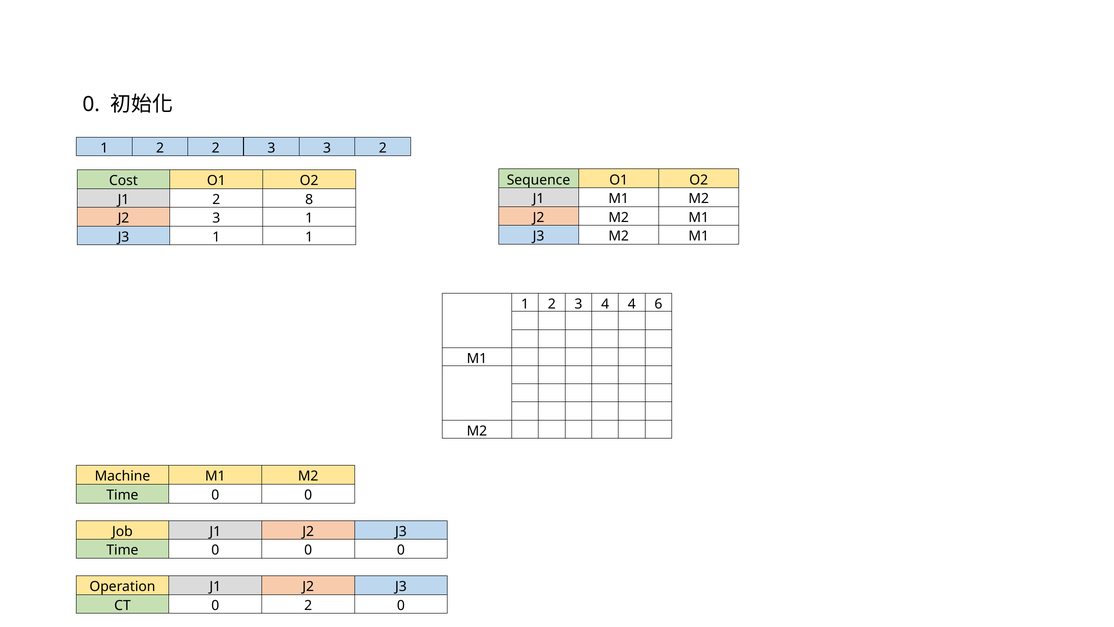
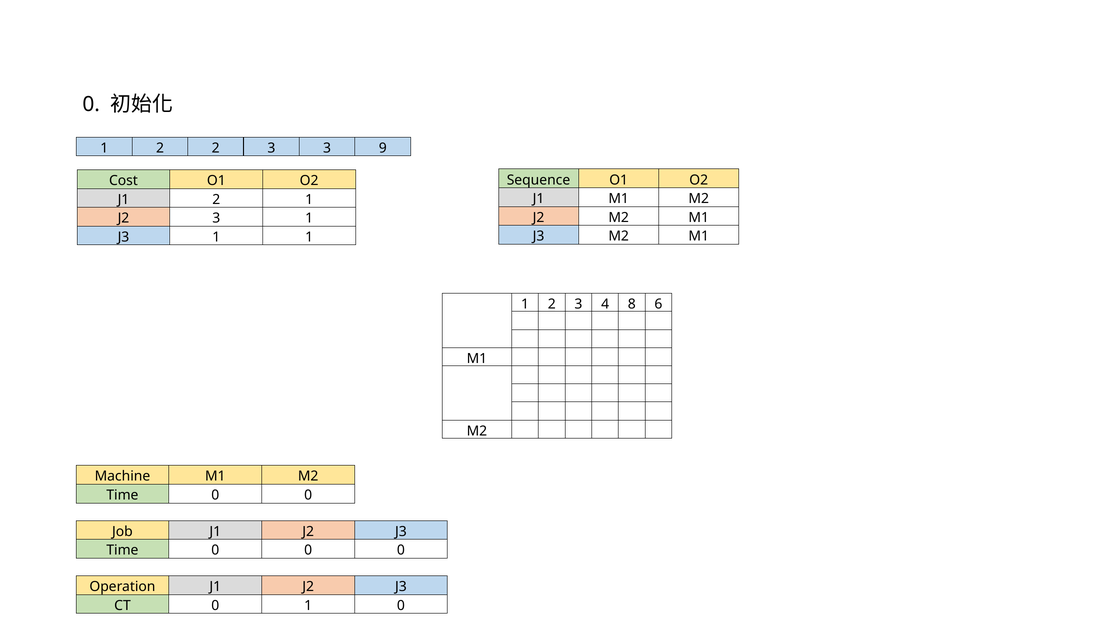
3 2: 2 -> 9 (383, 148)
2 8: 8 -> 1 (309, 199)
4 4: 4 -> 8 (632, 304)
0 2: 2 -> 1 (308, 605)
